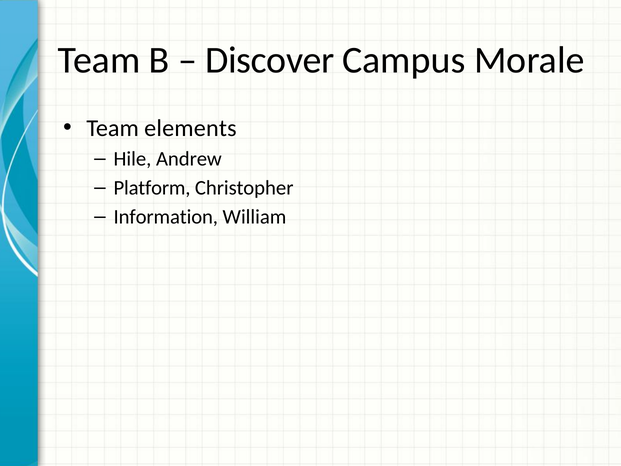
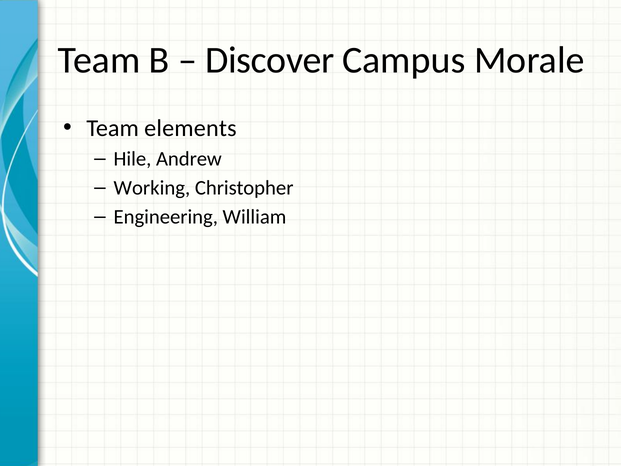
Platform: Platform -> Working (152, 188)
Information: Information -> Engineering (166, 217)
